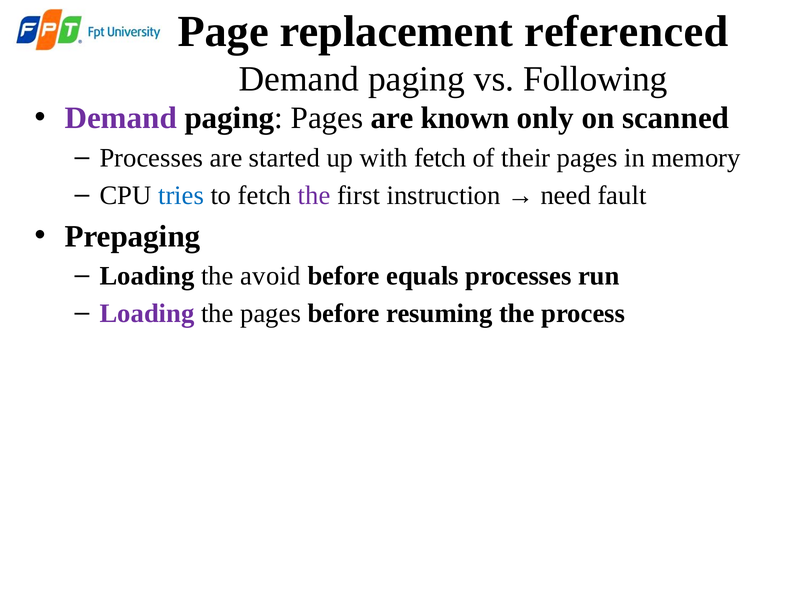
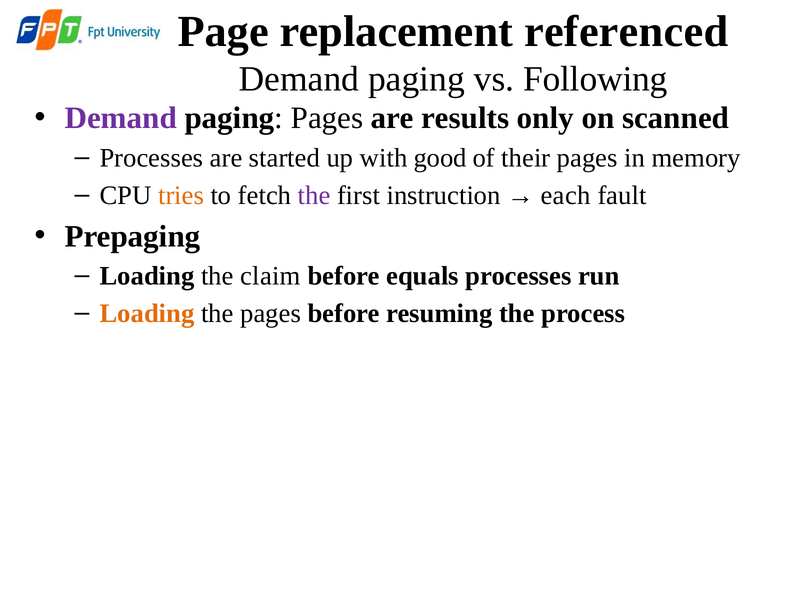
known: known -> results (465, 118)
with fetch: fetch -> good (440, 158)
tries colour: blue -> orange (181, 195)
need: need -> each (566, 195)
avoid: avoid -> claim (270, 276)
Loading colour: purple -> orange (147, 313)
